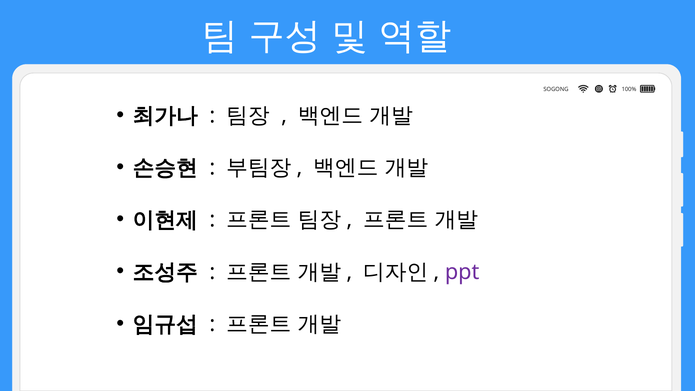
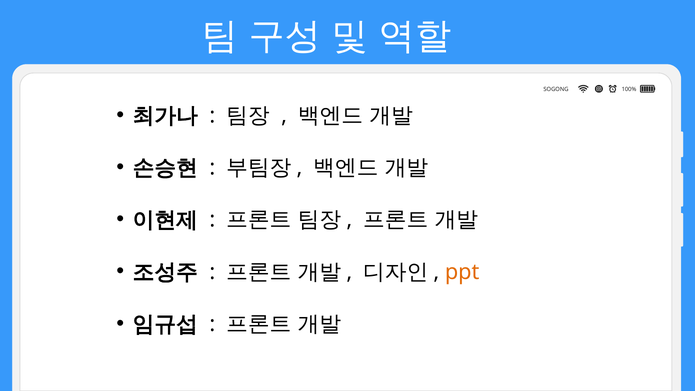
ppt colour: purple -> orange (462, 272)
